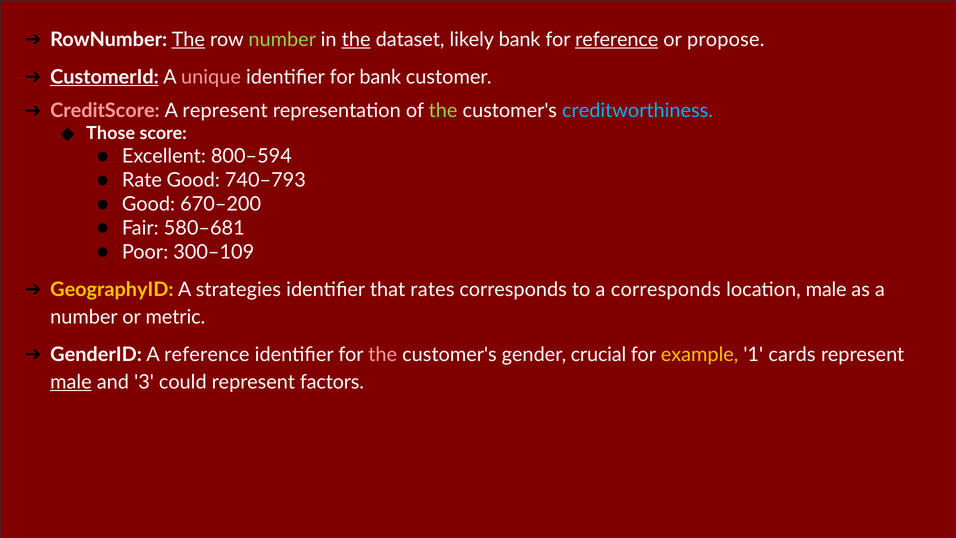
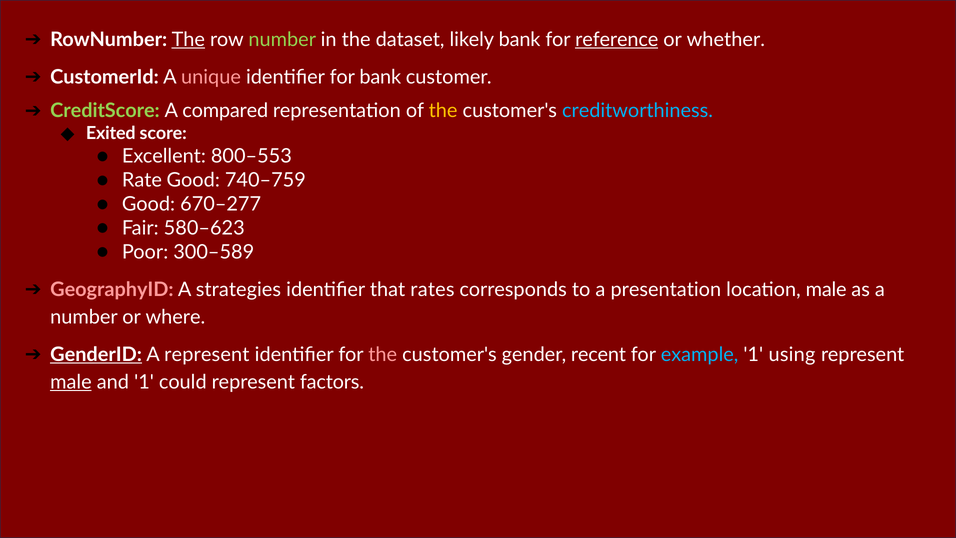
the underline: present -> none (356, 39)
propose: propose -> whether (726, 39)
CustomerId underline: present -> none (104, 77)
CreditScore colour: pink -> light green (105, 111)
A represent: represent -> compared (225, 111)
the colour: light green -> yellow (443, 111)
Those: Those -> Exited (111, 133)
800–594: 800–594 -> 800–553 (251, 156)
740–793: 740–793 -> 740–759 (265, 180)
670–200: 670–200 -> 670–277 (221, 204)
580–681: 580–681 -> 580–623 (204, 228)
300–109: 300–109 -> 300–589 (214, 252)
GeographyID colour: yellow -> pink (112, 289)
a corresponds: corresponds -> presentation (666, 289)
metric: metric -> where (175, 317)
GenderID underline: none -> present (96, 354)
A reference: reference -> represent (207, 354)
crucial: crucial -> recent (598, 354)
example colour: yellow -> light blue (700, 354)
cards: cards -> using (792, 354)
and 3: 3 -> 1 (144, 382)
